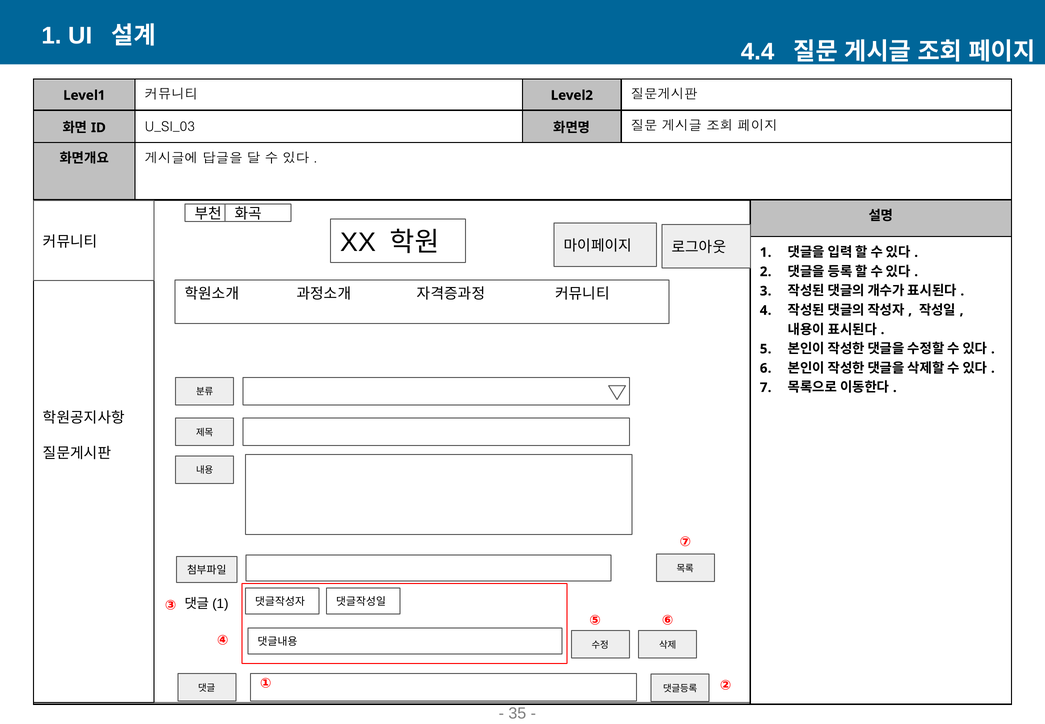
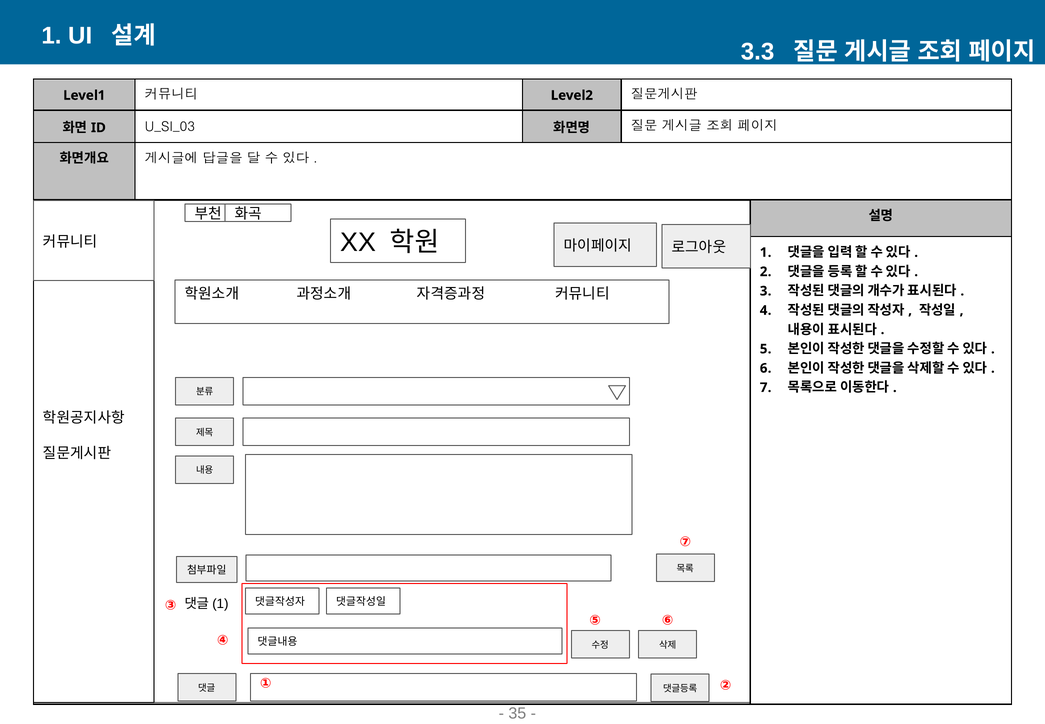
4.4: 4.4 -> 3.3 (758, 52)
